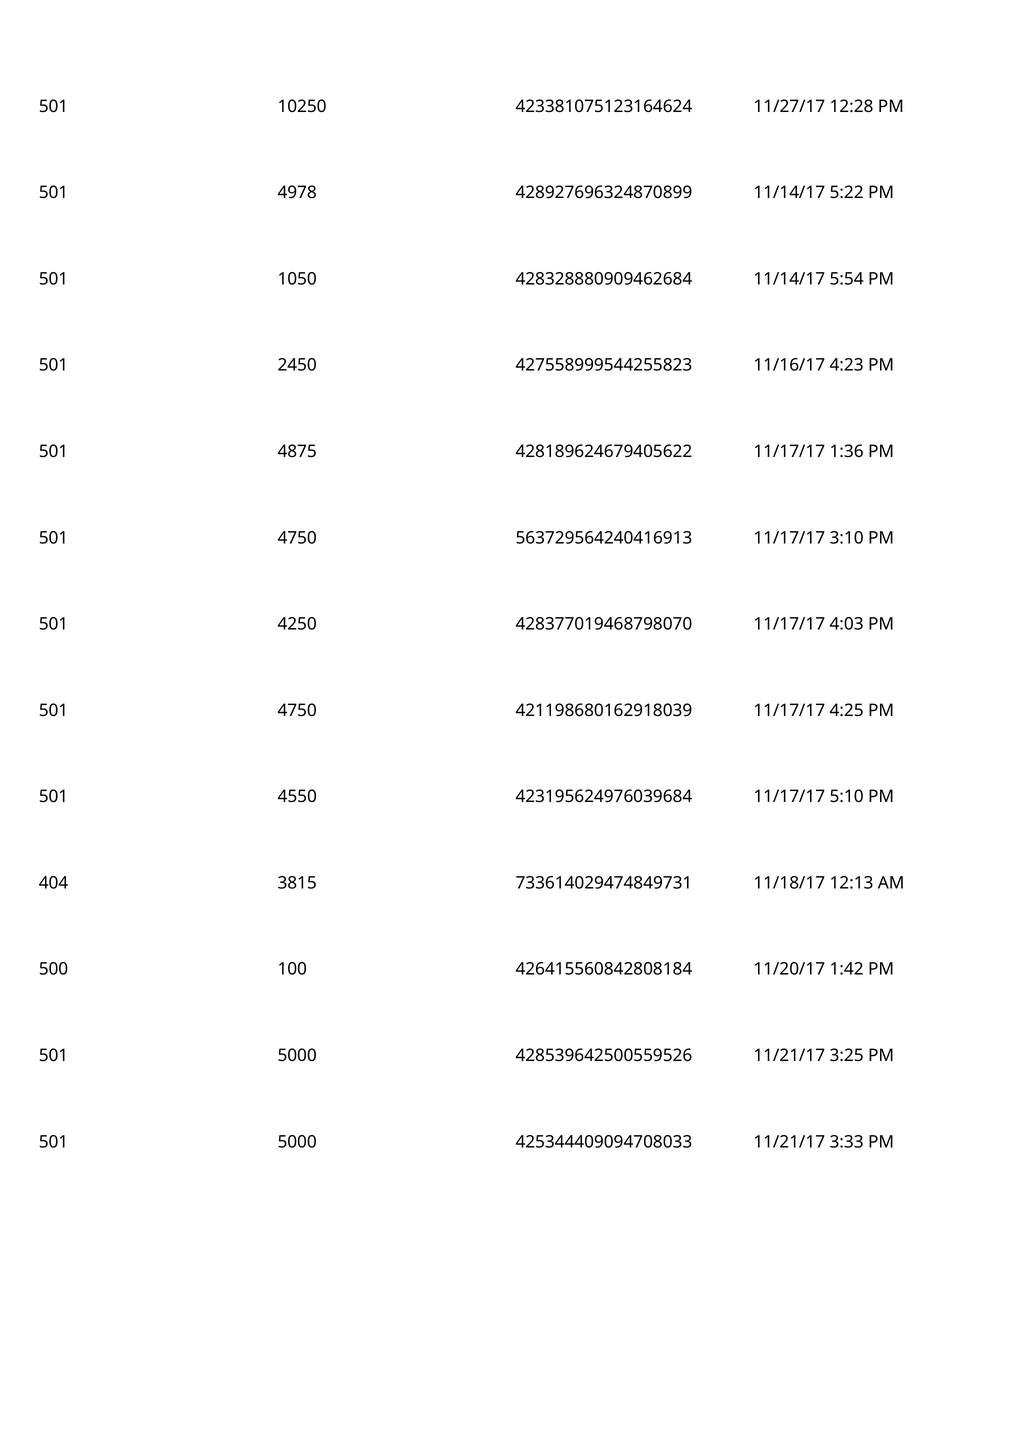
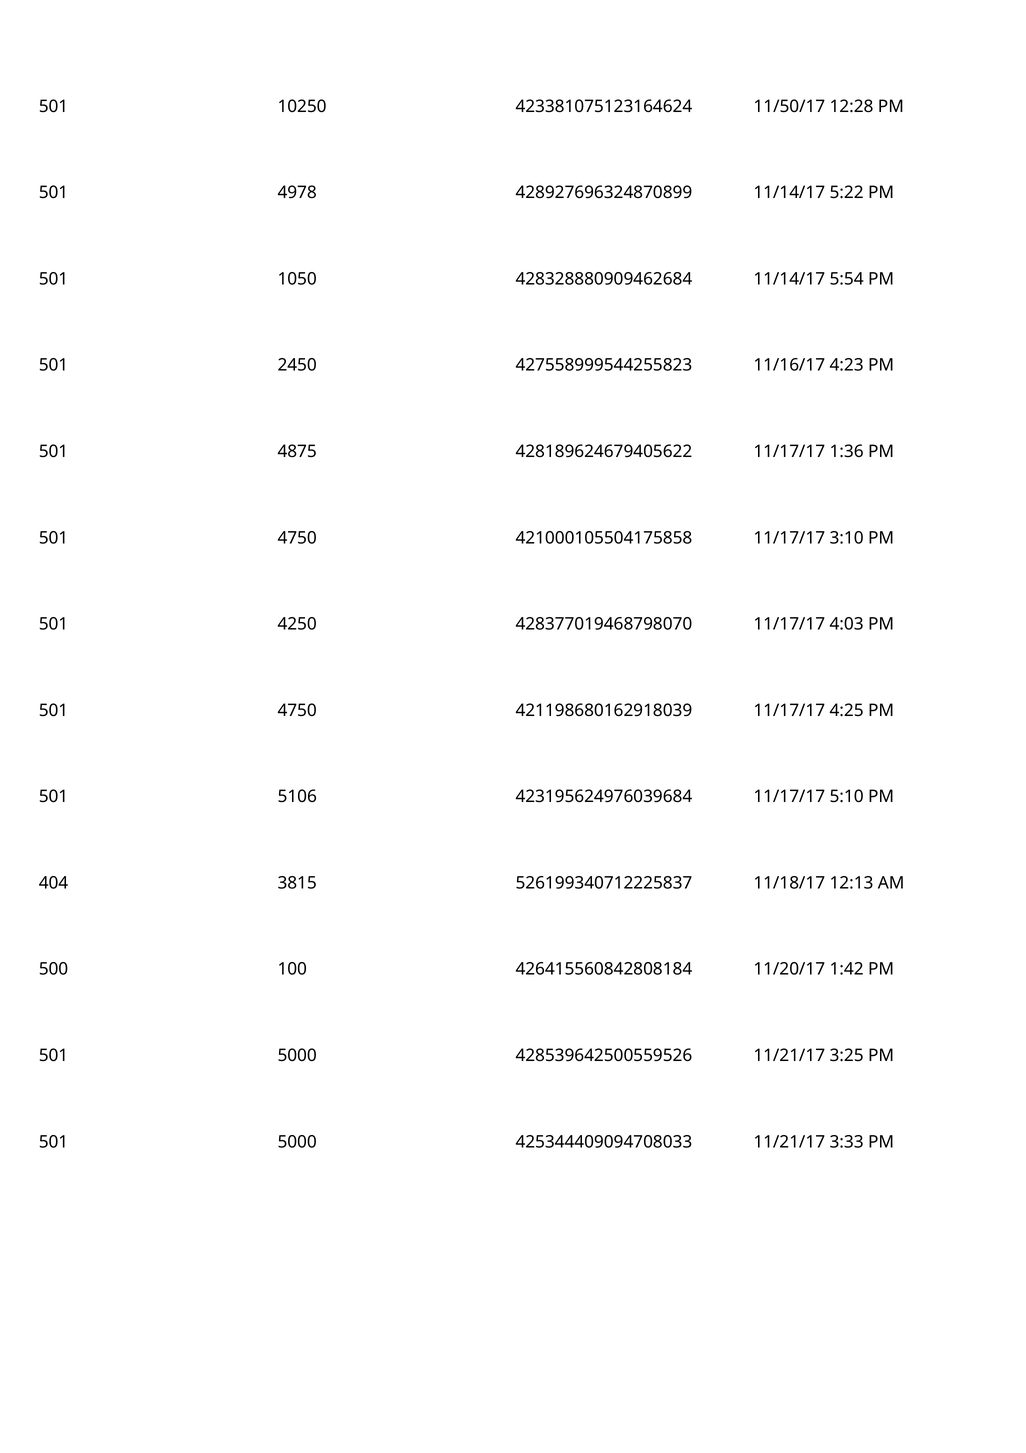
11/27/17: 11/27/17 -> 11/50/17 (789, 106)
563729564240416913: 563729564240416913 -> 421000105504175858 (604, 537)
4550: 4550 -> 5106 (297, 796)
733614029474849731: 733614029474849731 -> 526199340712225837 (604, 882)
